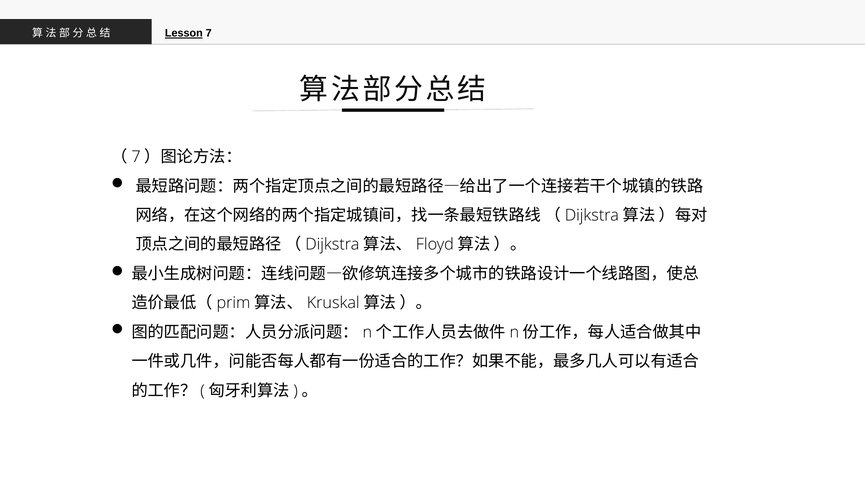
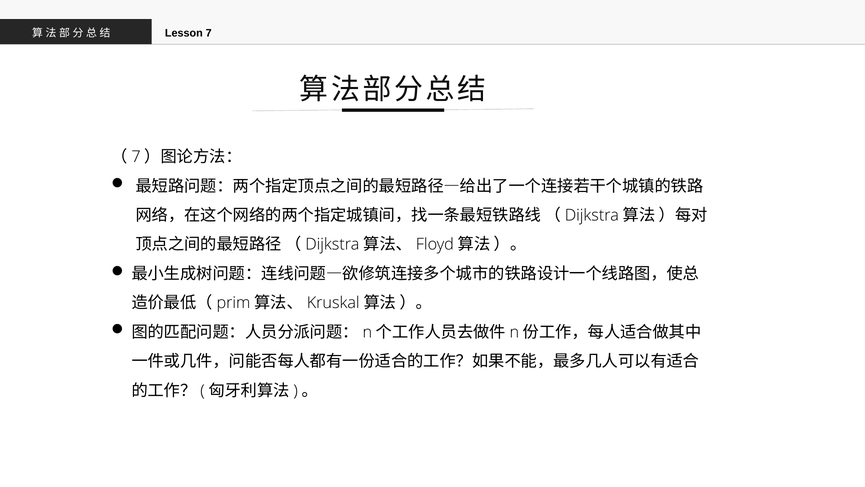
Lesson underline: present -> none (184, 33)
